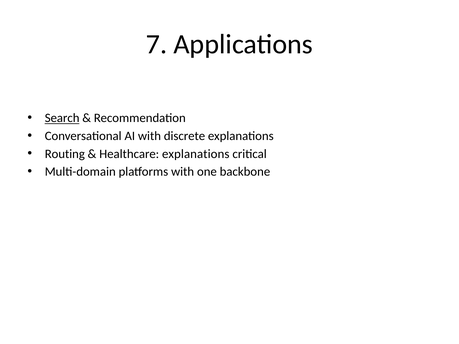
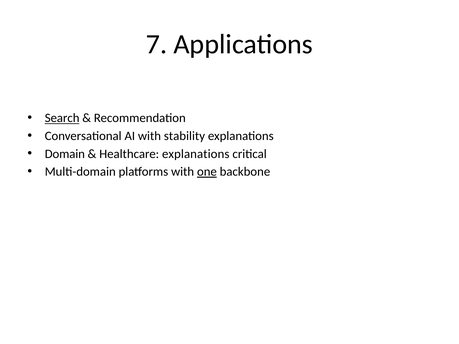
discrete: discrete -> stability (184, 136)
Routing: Routing -> Domain (65, 154)
one underline: none -> present (207, 172)
